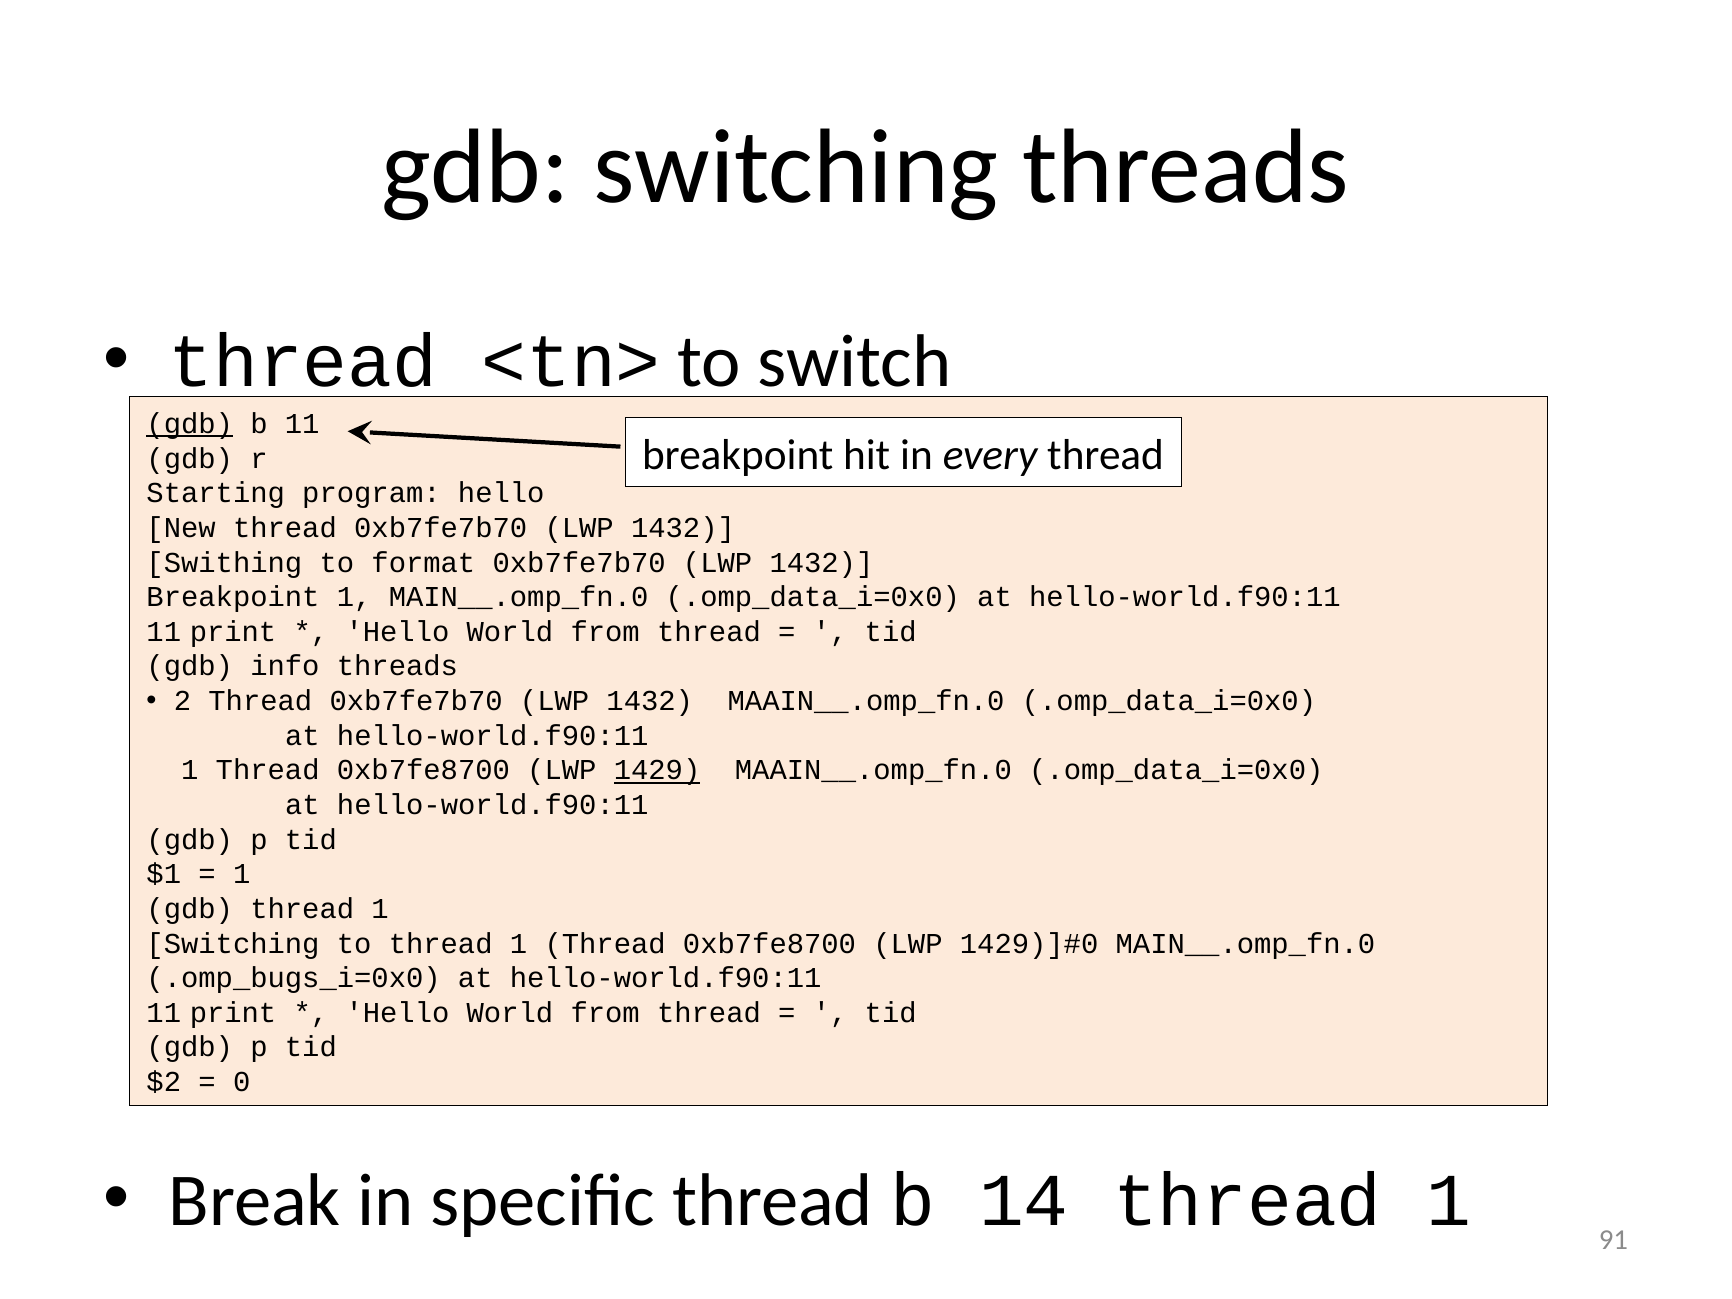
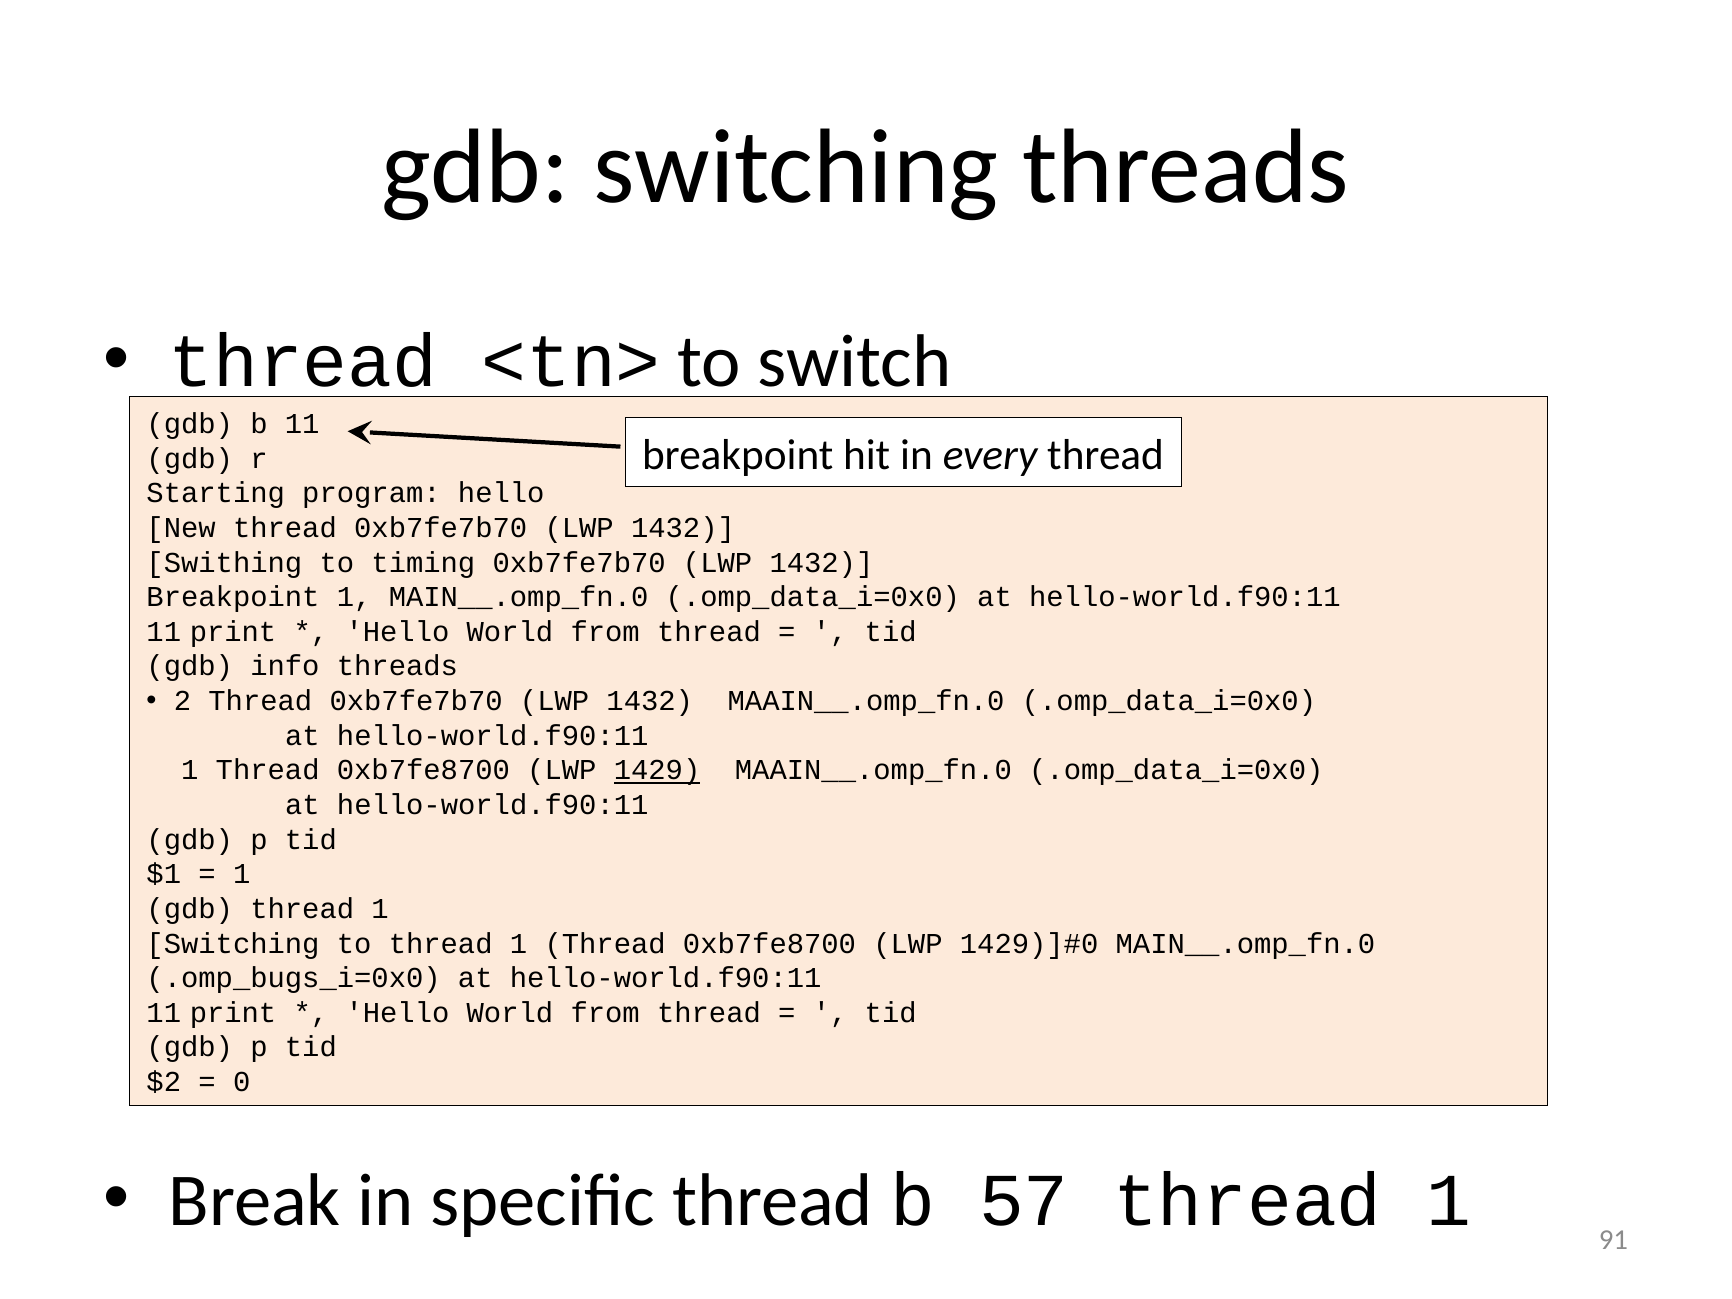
gdb underline: present -> none (190, 424)
format: format -> timing (423, 563)
14: 14 -> 57 (1024, 1201)
